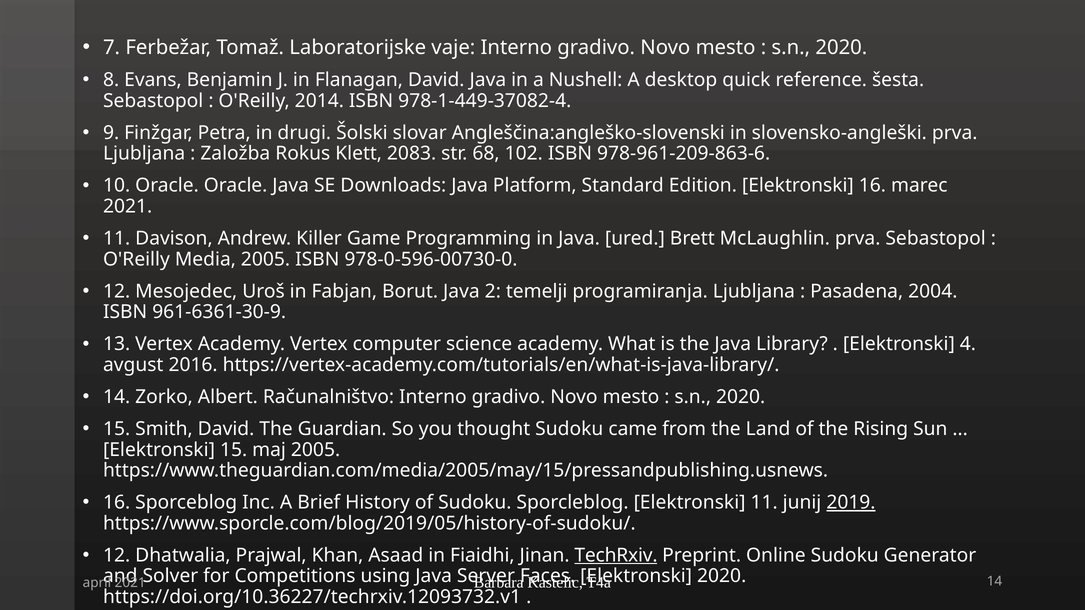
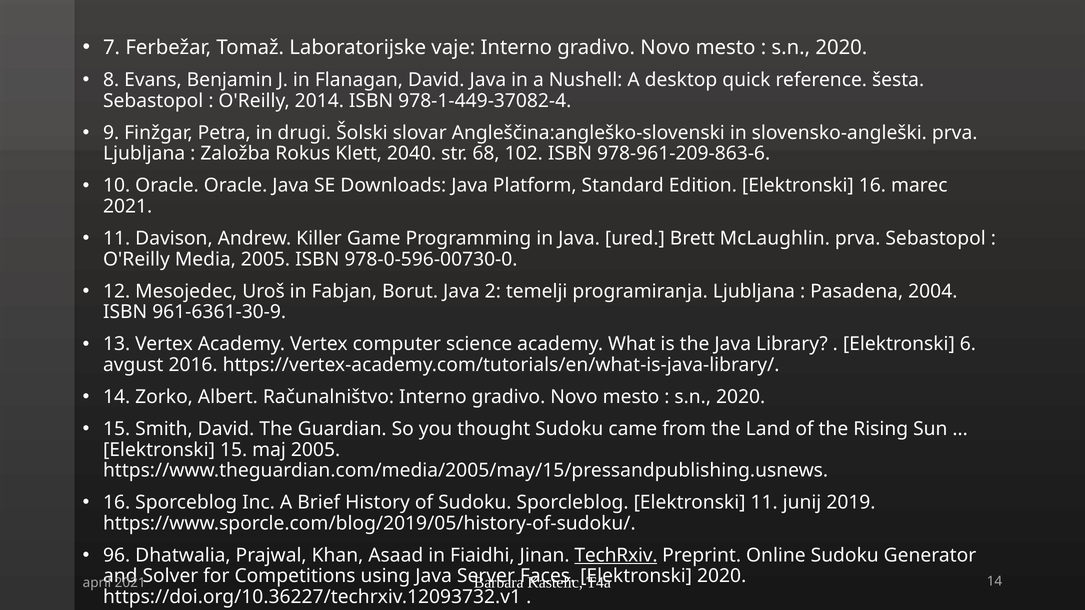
2083: 2083 -> 2040 (412, 154)
4: 4 -> 6 (968, 344)
2019 underline: present -> none (851, 503)
12: 12 -> 96 (117, 556)
